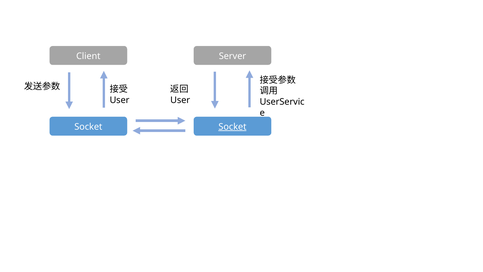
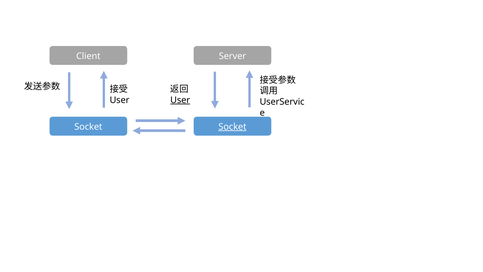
User underline: none -> present (180, 100)
